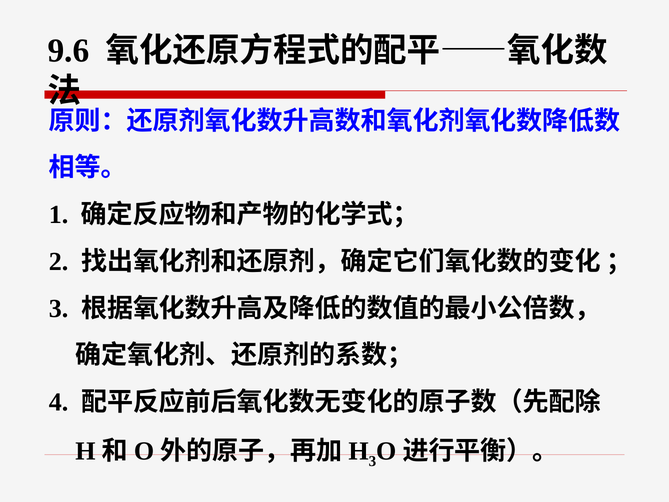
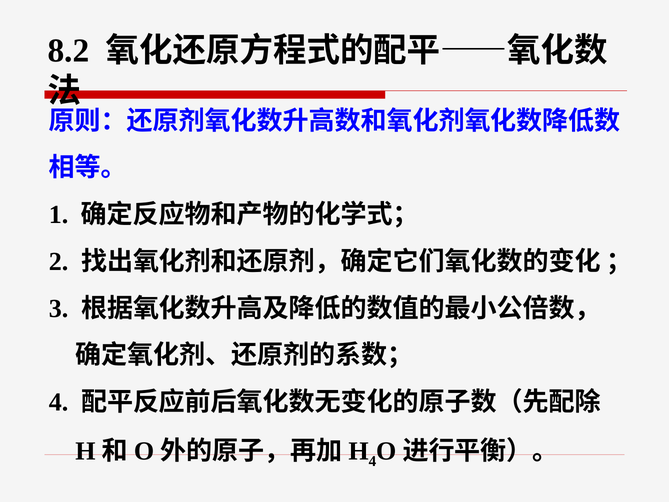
9.6: 9.6 -> 8.2 (69, 51)
3: 3 -> 4 (372, 461)
